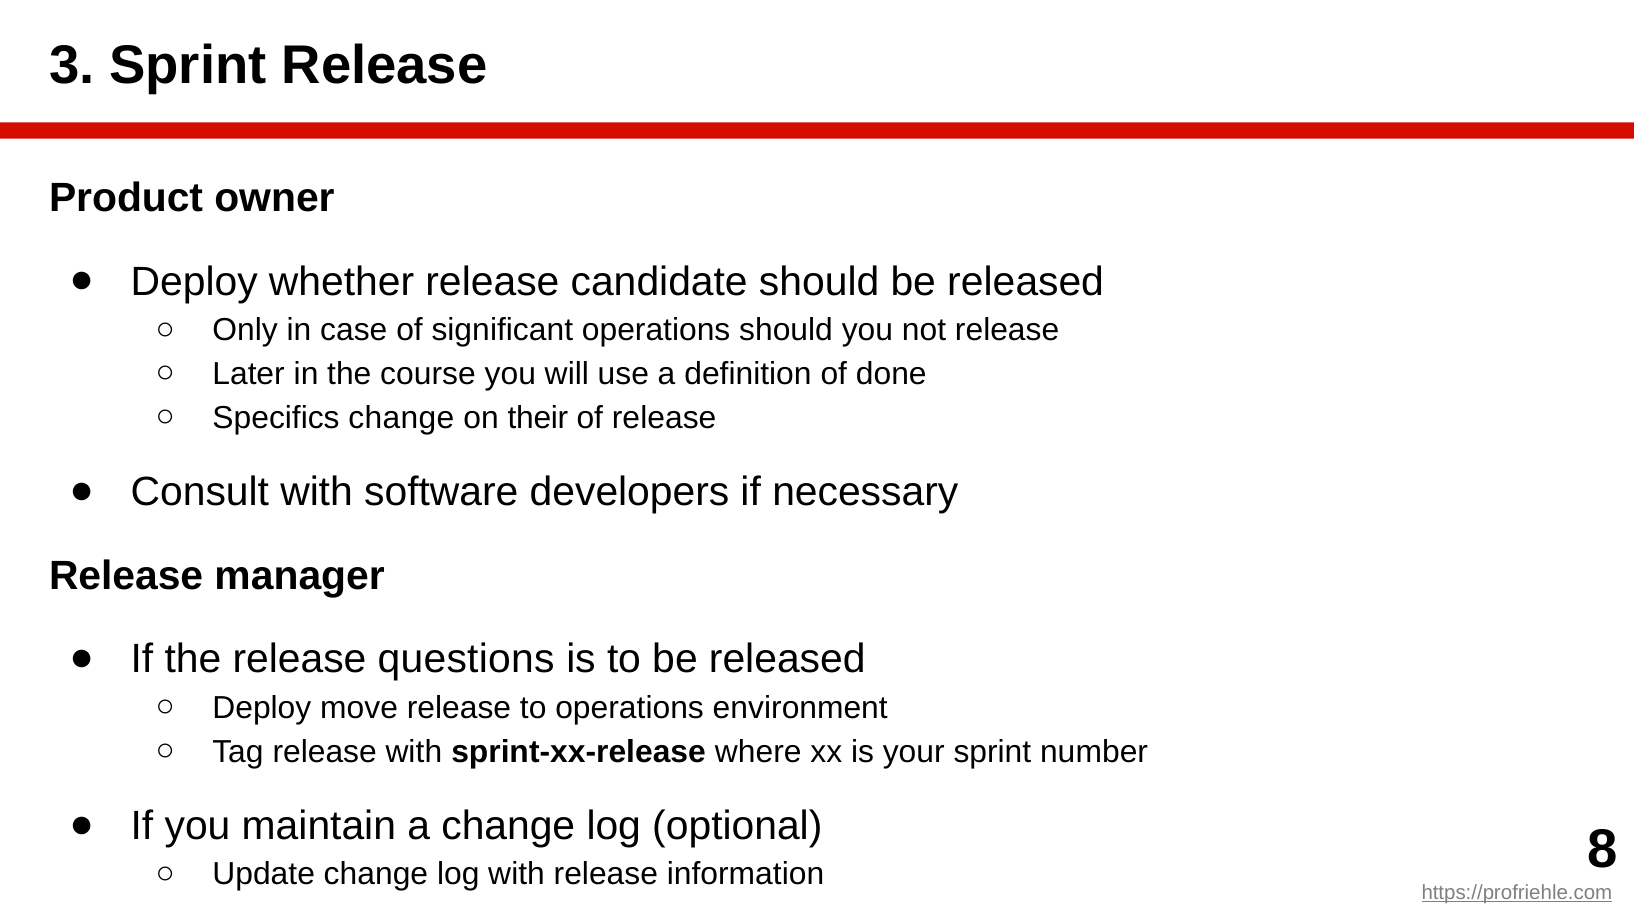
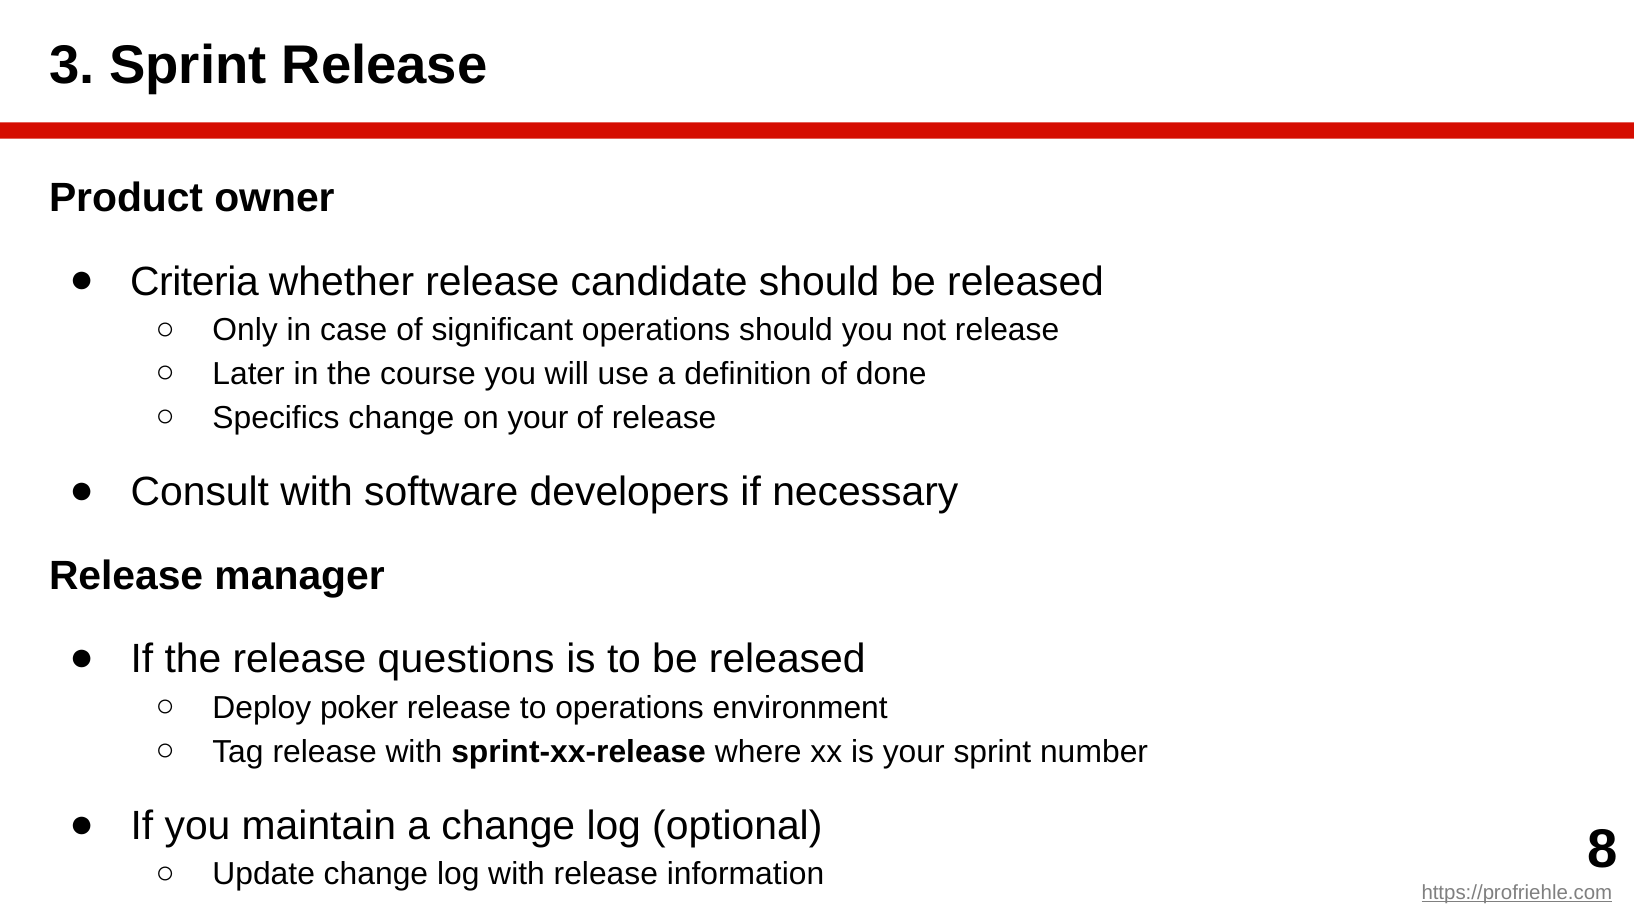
Deploy: Deploy -> Criteria (194, 282)
on their: their -> your (538, 418)
move: move -> poker (359, 708)
